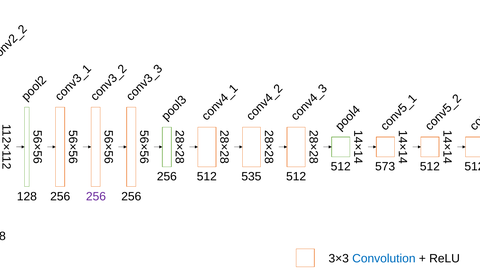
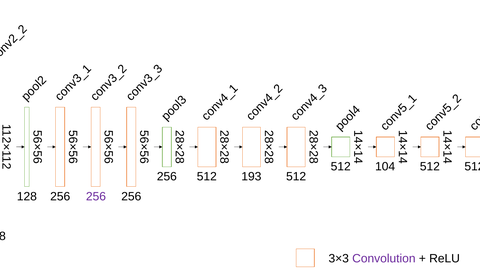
573: 573 -> 104 (385, 167)
535: 535 -> 193 (251, 177)
Convolution colour: blue -> purple (384, 259)
